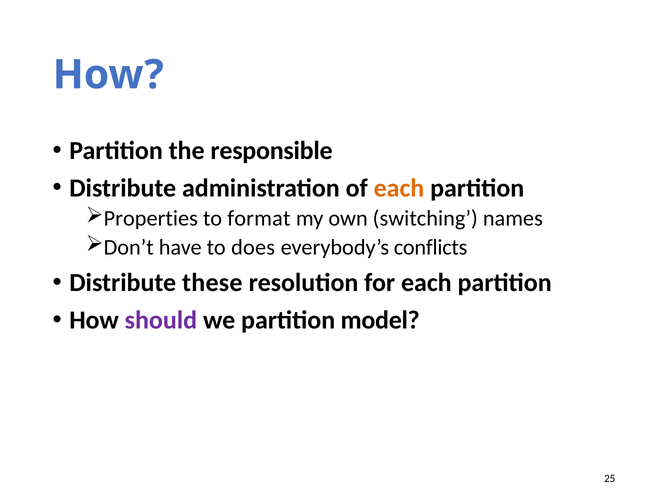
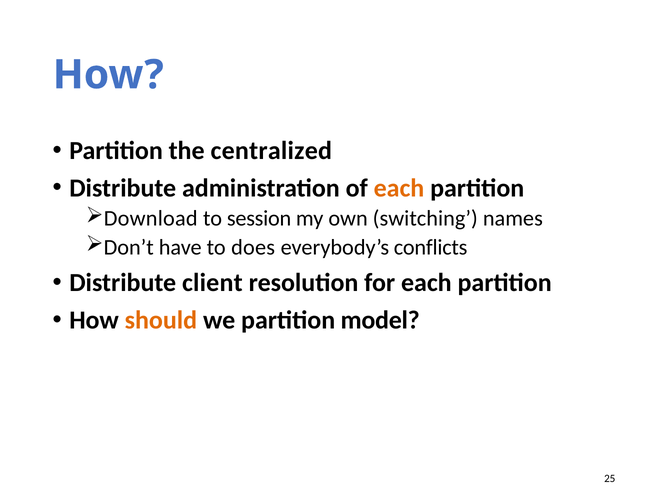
responsible: responsible -> centralized (271, 151)
Properties: Properties -> Download (151, 219)
format: format -> session (259, 219)
these: these -> client (212, 283)
should colour: purple -> orange (161, 320)
